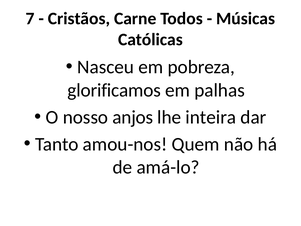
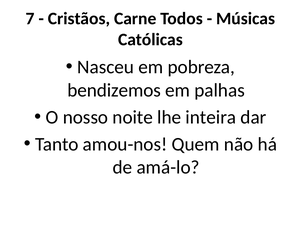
glorificamos: glorificamos -> bendizemos (114, 90)
anjos: anjos -> noite (133, 117)
